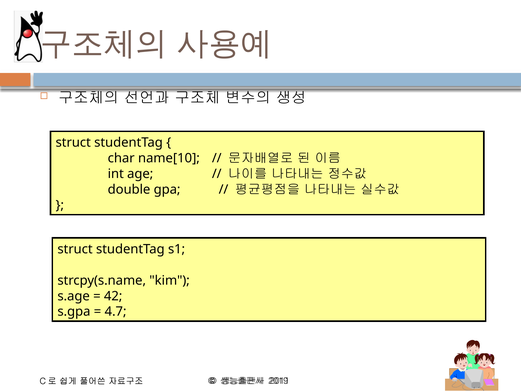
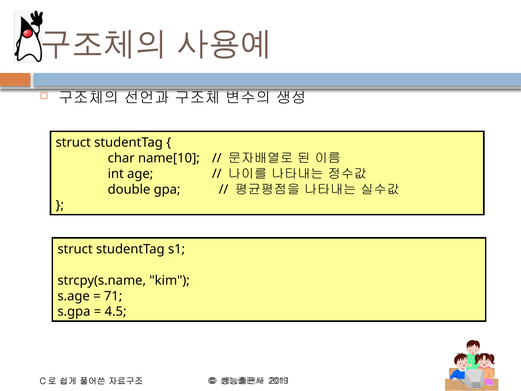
42: 42 -> 71 (113, 296)
4.7: 4.7 -> 4.5 (116, 311)
